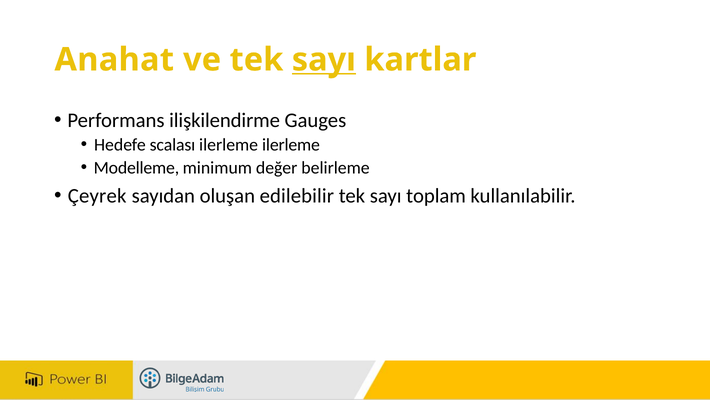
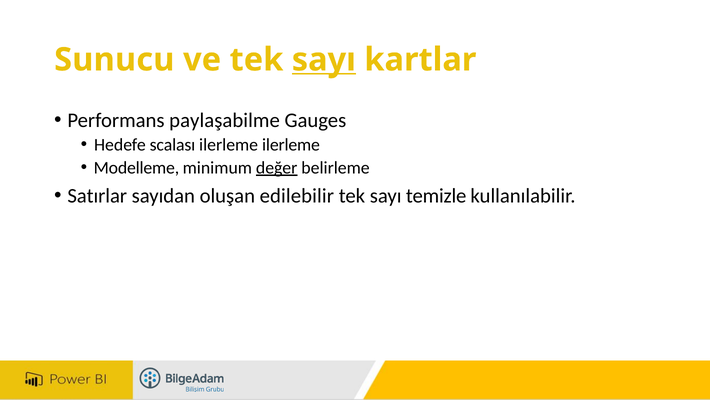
Anahat: Anahat -> Sunucu (114, 60)
ilişkilendirme: ilişkilendirme -> paylaşabilme (225, 120)
değer underline: none -> present (277, 167)
Çeyrek: Çeyrek -> Satırlar (97, 196)
toplam: toplam -> temizle (436, 196)
